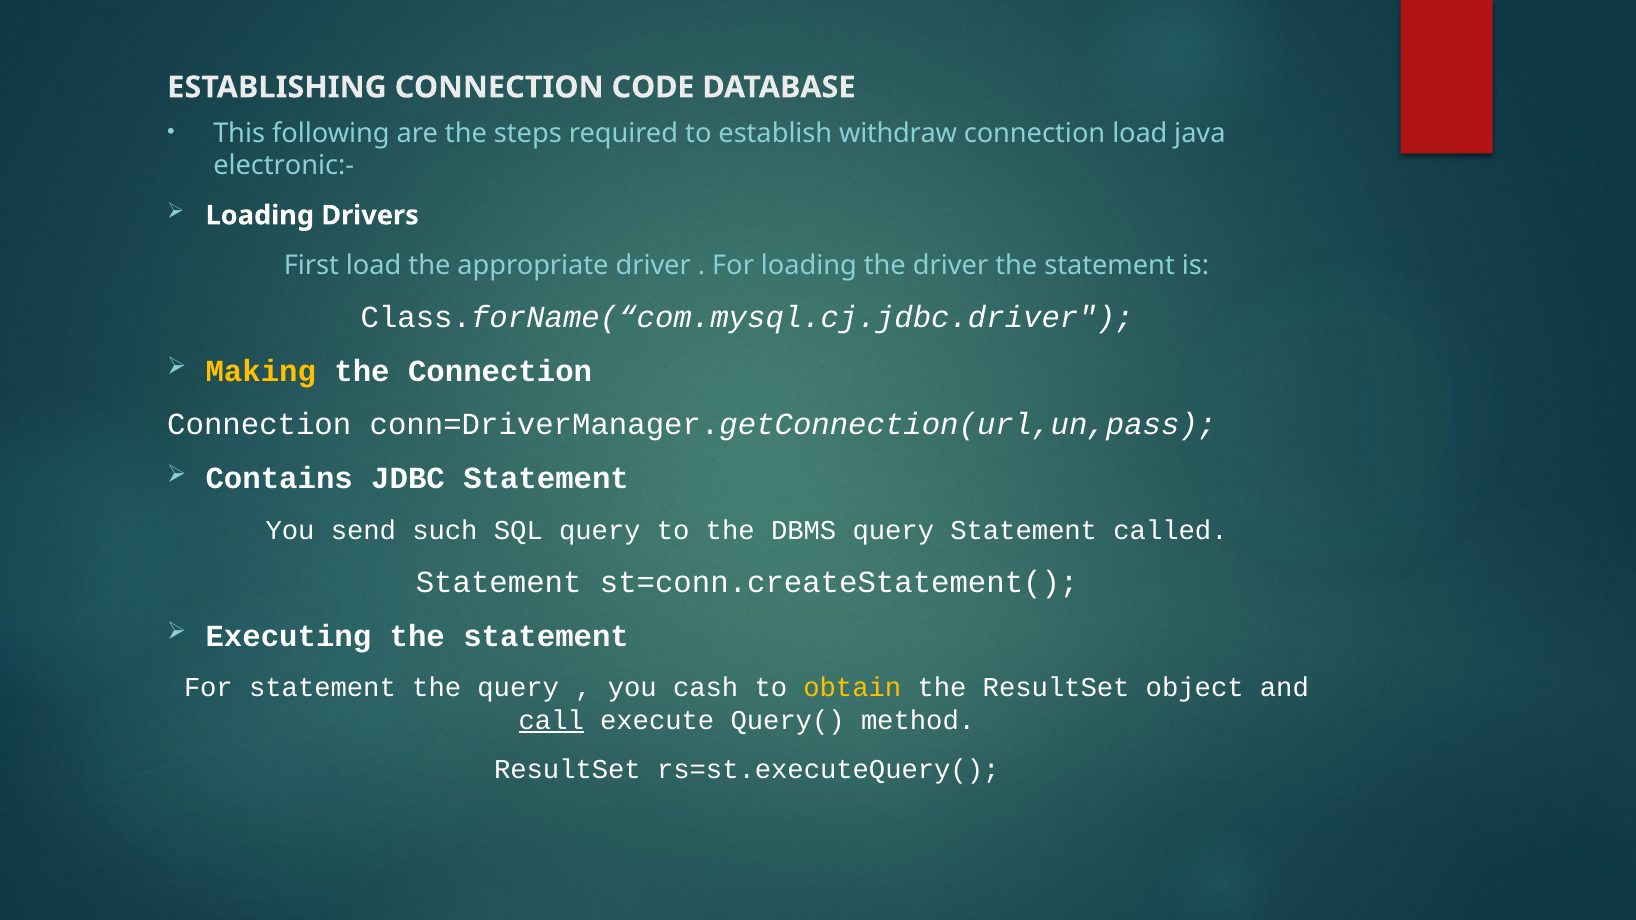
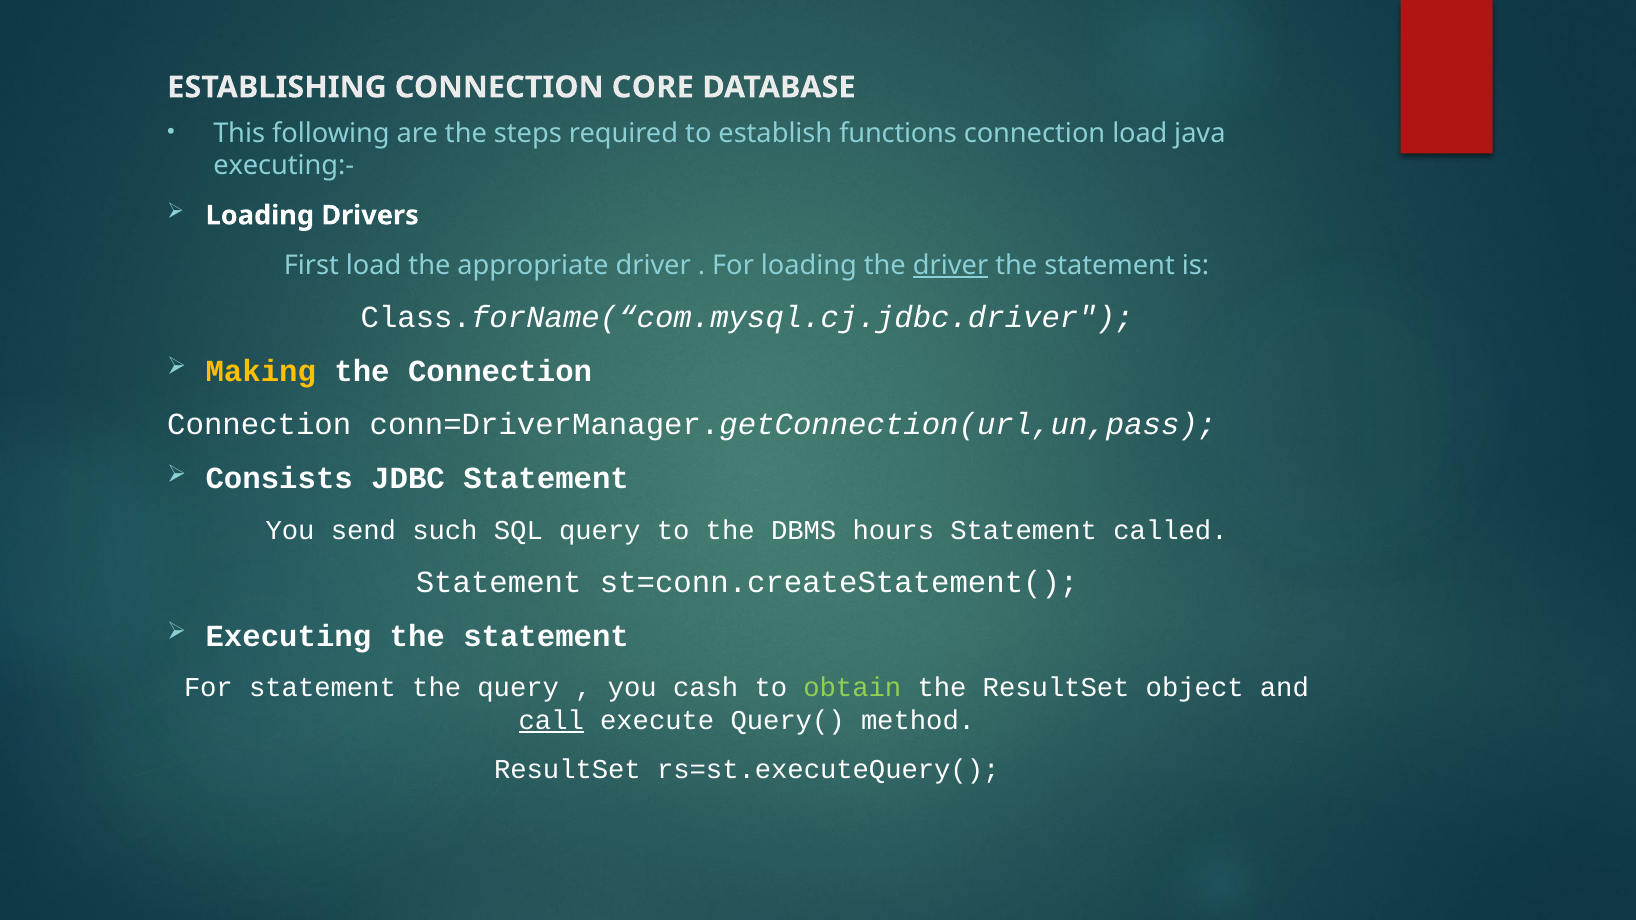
CODE: CODE -> CORE (653, 87)
withdraw: withdraw -> functions (898, 133)
electronic:-: electronic:- -> executing:- (284, 166)
driver underline: none -> present (951, 265)
Contains: Contains -> Consists (279, 479)
DBMS query: query -> hours (893, 530)
obtain colour: yellow -> light green (852, 688)
